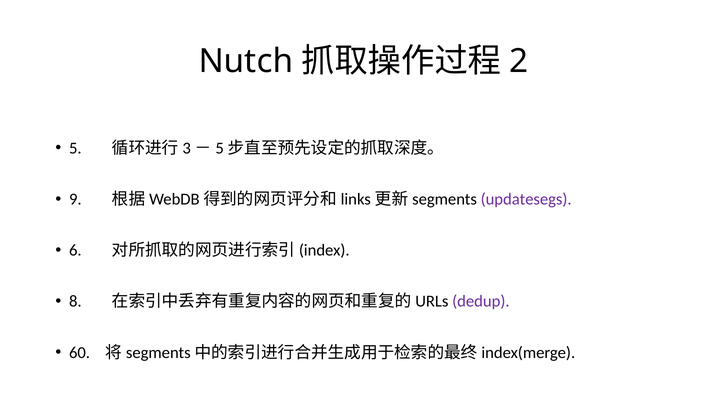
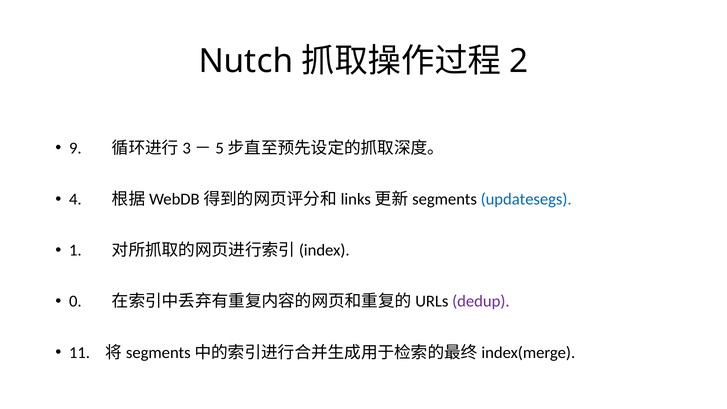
5: 5 -> 9 (75, 148)
9: 9 -> 4 (75, 199)
updatesegs colour: purple -> blue (526, 199)
6: 6 -> 1 (75, 250)
8: 8 -> 0 (75, 301)
60: 60 -> 11 (80, 352)
